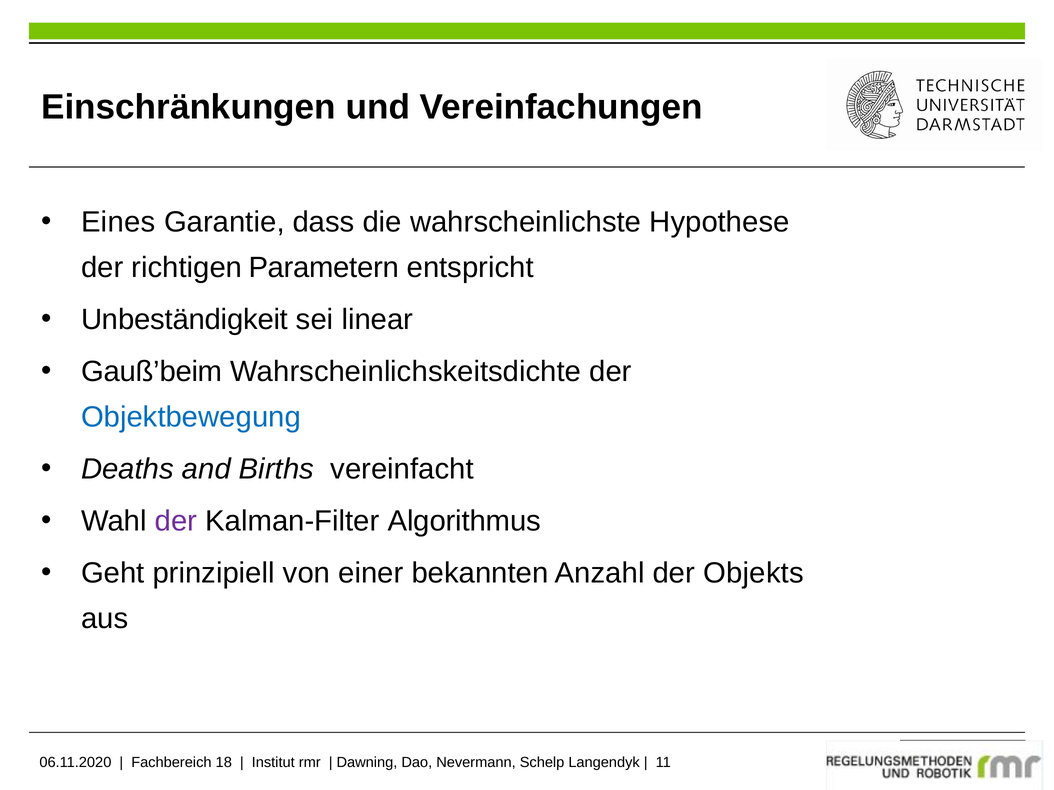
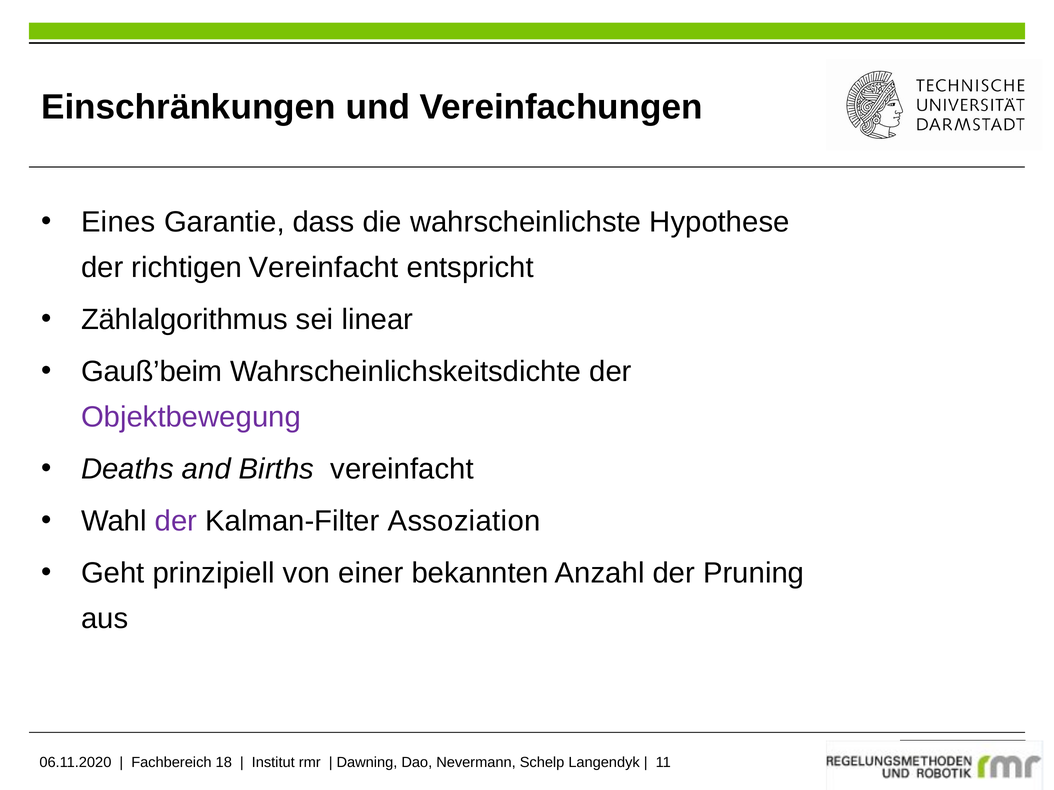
richtigen Parametern: Parametern -> Vereinfacht (324, 268)
Unbeständigkeit: Unbeständigkeit -> Zählalgorithmus (184, 320)
Objektbewegung colour: blue -> purple (191, 418)
Algorithmus: Algorithmus -> Assoziation (464, 522)
Objekts: Objekts -> Pruning (754, 574)
